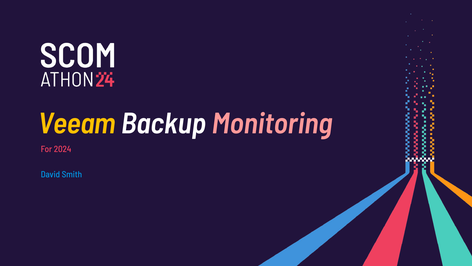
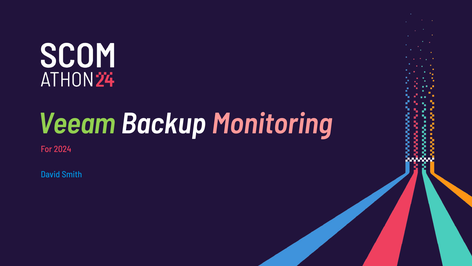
Veeam colour: yellow -> light green (77, 123)
